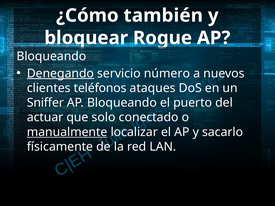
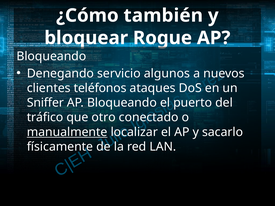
Denegando underline: present -> none (60, 73)
número: número -> algunos (167, 73)
actuar: actuar -> tráfico (45, 118)
solo: solo -> otro (104, 118)
